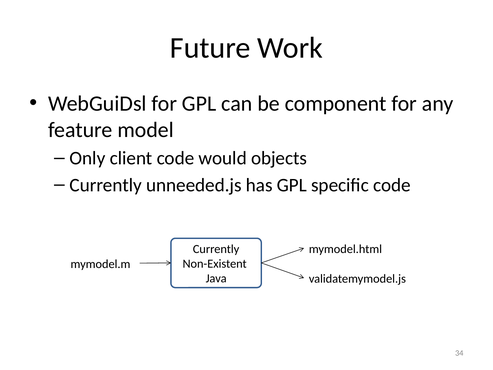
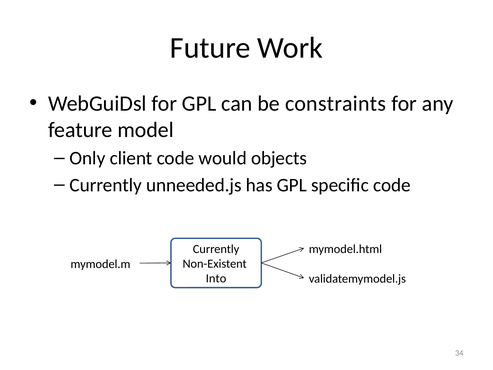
component: component -> constraints (336, 103)
Java: Java -> Into (216, 278)
